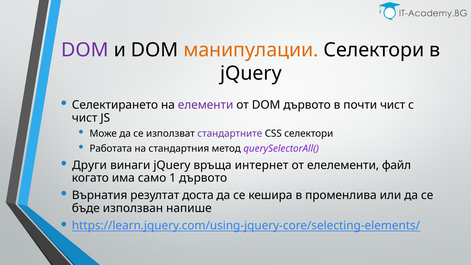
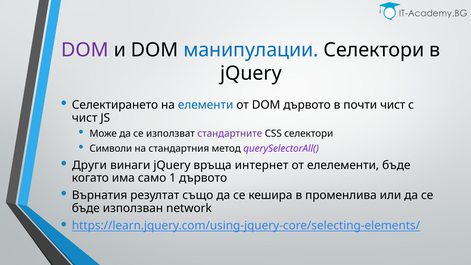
манипулации colour: orange -> blue (251, 50)
елементи colour: purple -> blue (206, 105)
Работата: Работата -> Символи (111, 149)
елелементи файл: файл -> бъде (396, 165)
доста: доста -> също (198, 195)
напише: напише -> network (189, 208)
